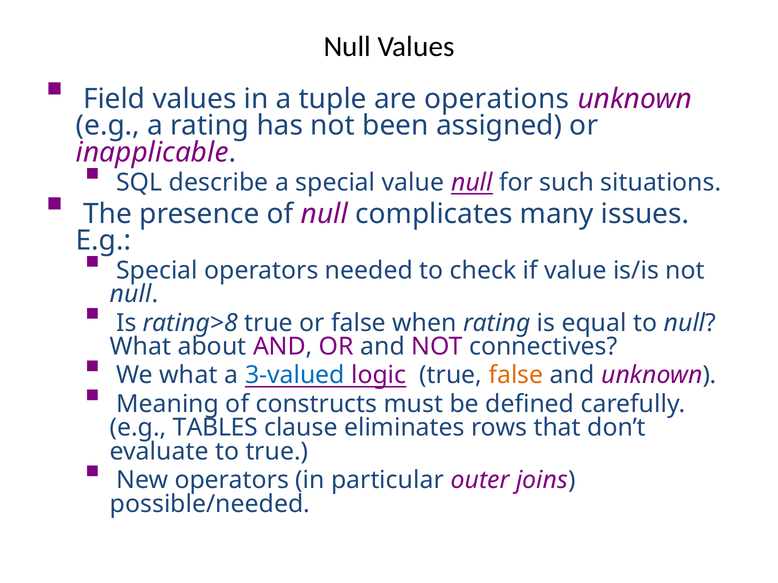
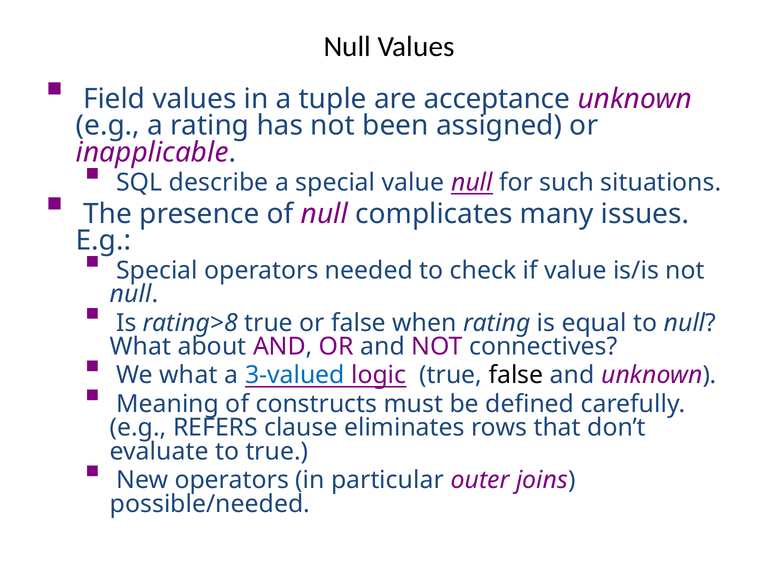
operations: operations -> acceptance (497, 99)
false colour: orange -> black (516, 376)
TABLES: TABLES -> REFERS (215, 428)
